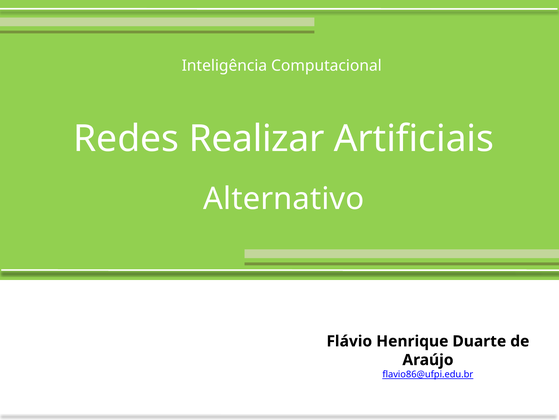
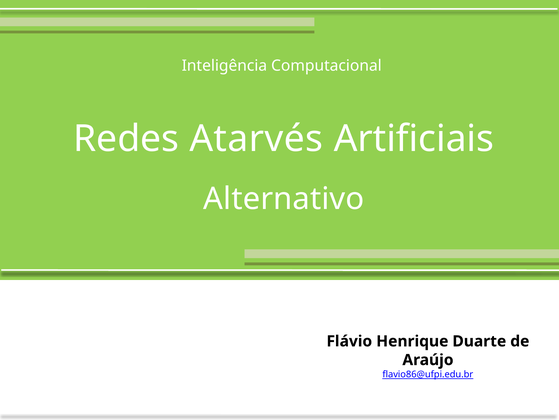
Realizar: Realizar -> Atarvés (256, 138)
